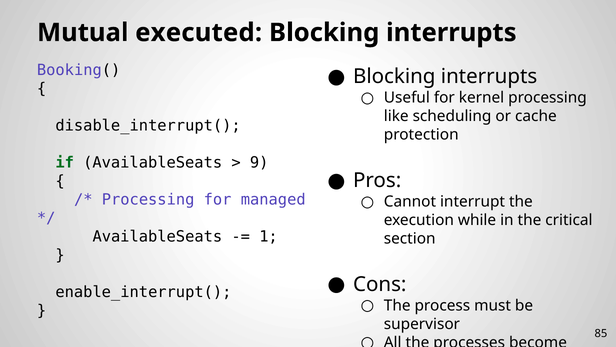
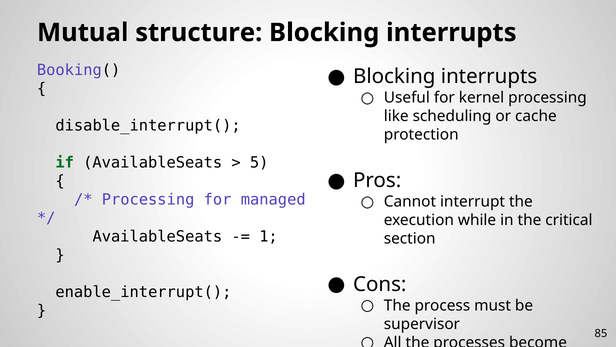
executed: executed -> structure (199, 33)
9: 9 -> 5 (259, 162)
